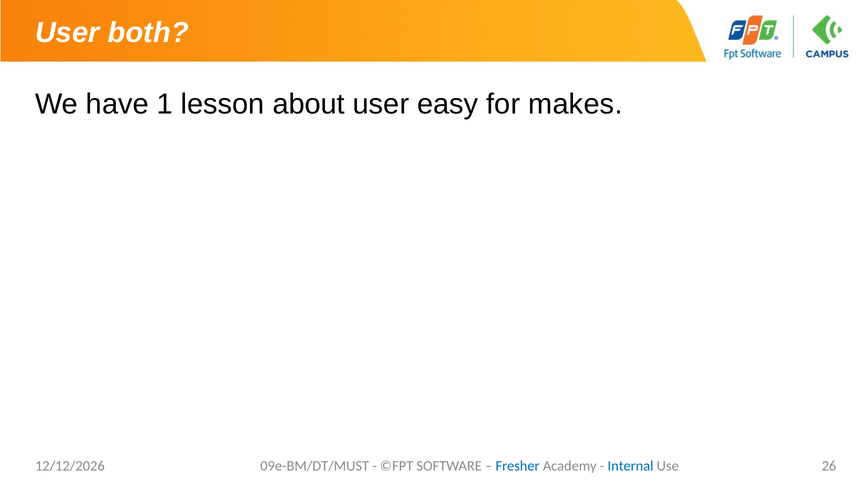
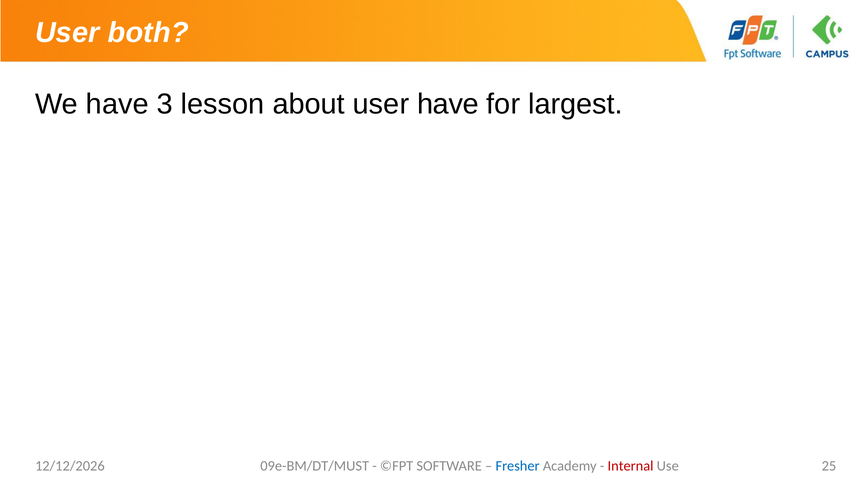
1: 1 -> 3 (165, 104)
user easy: easy -> have (448, 104)
makes: makes -> largest (576, 104)
Internal colour: blue -> red (631, 466)
26: 26 -> 25 (829, 466)
